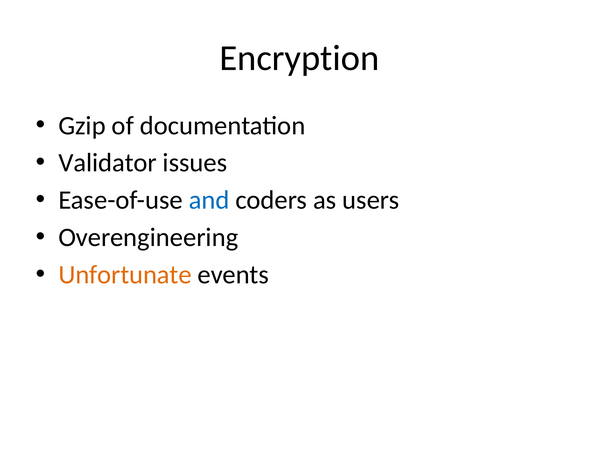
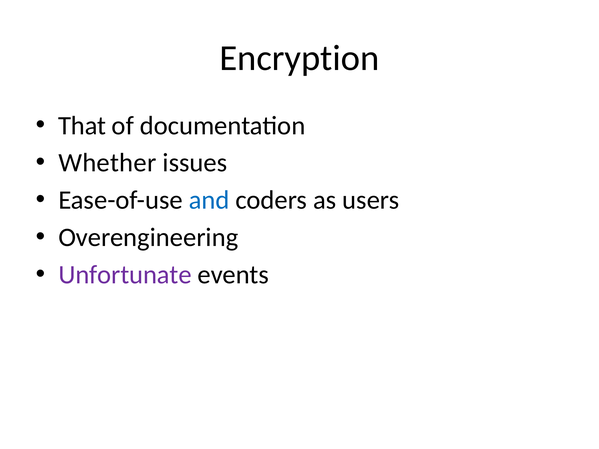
Gzip: Gzip -> That (82, 126)
Validator: Validator -> Whether (107, 163)
Unfortunate colour: orange -> purple (125, 275)
